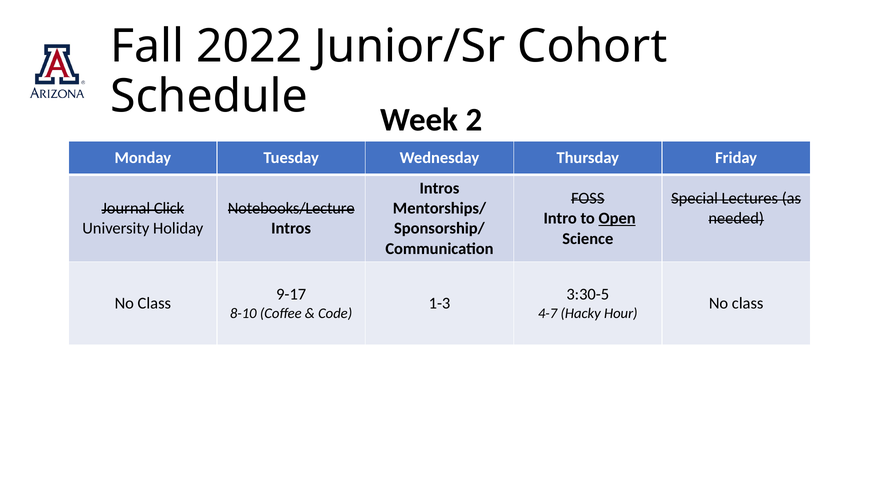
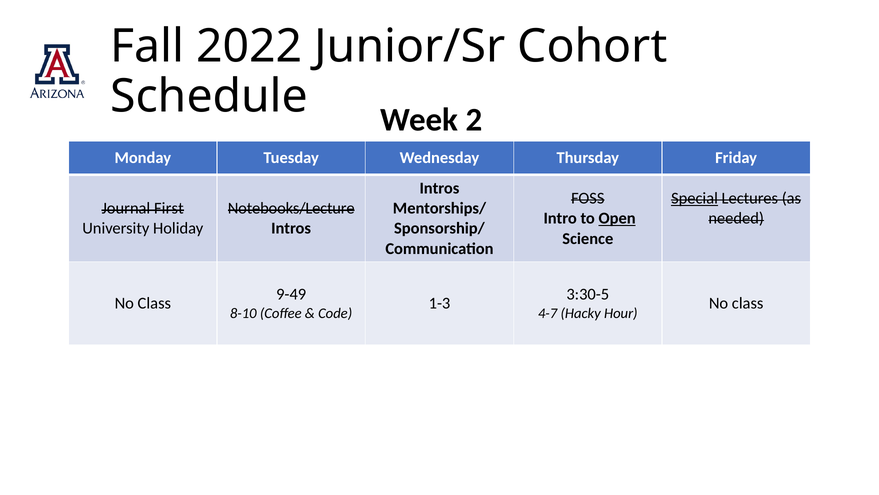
Special underline: none -> present (695, 198)
Click: Click -> First (169, 208)
9-17: 9-17 -> 9-49 (291, 294)
